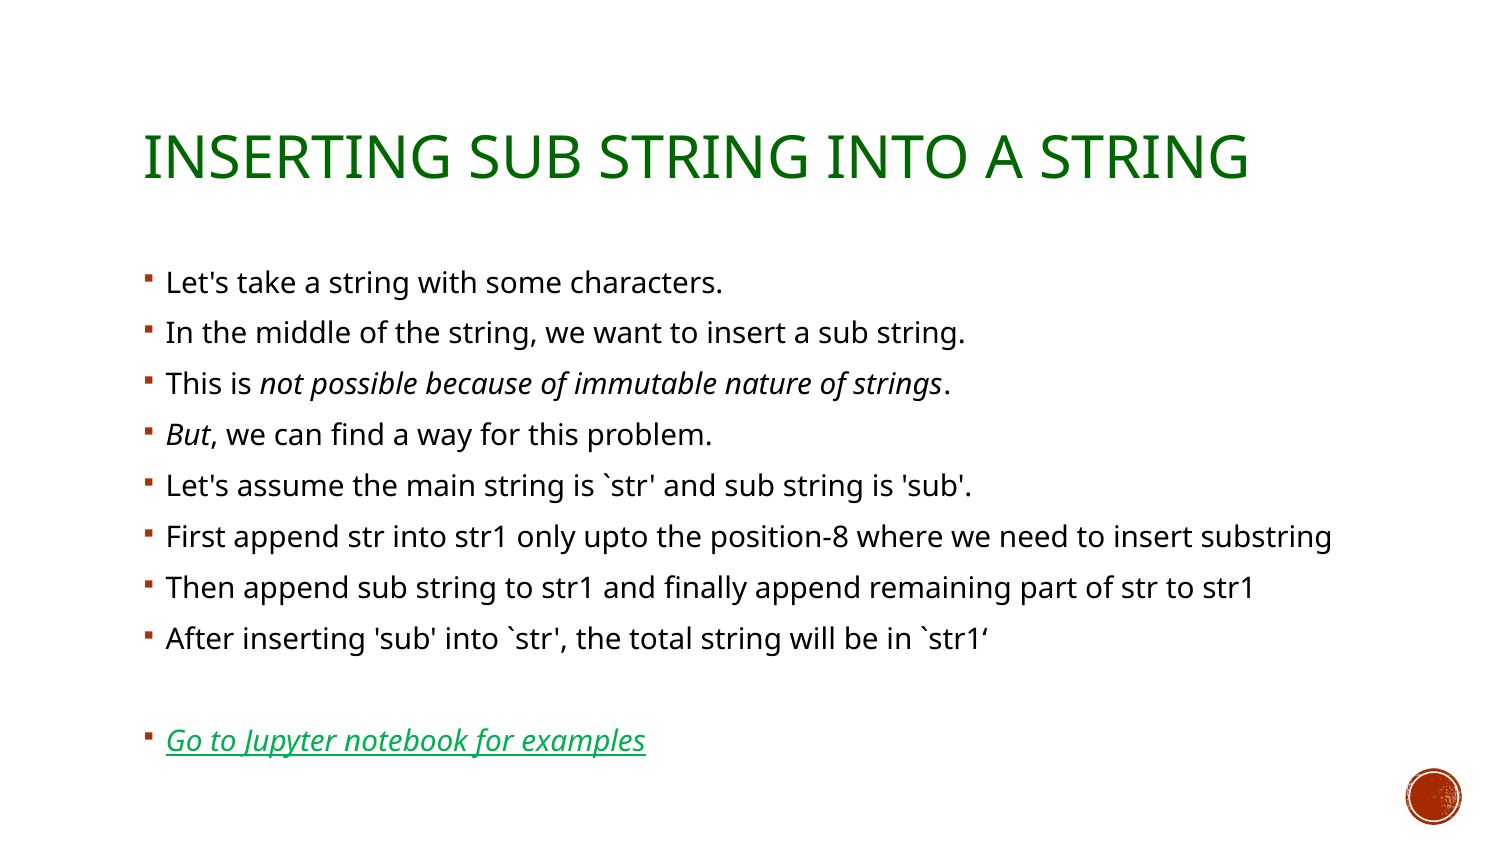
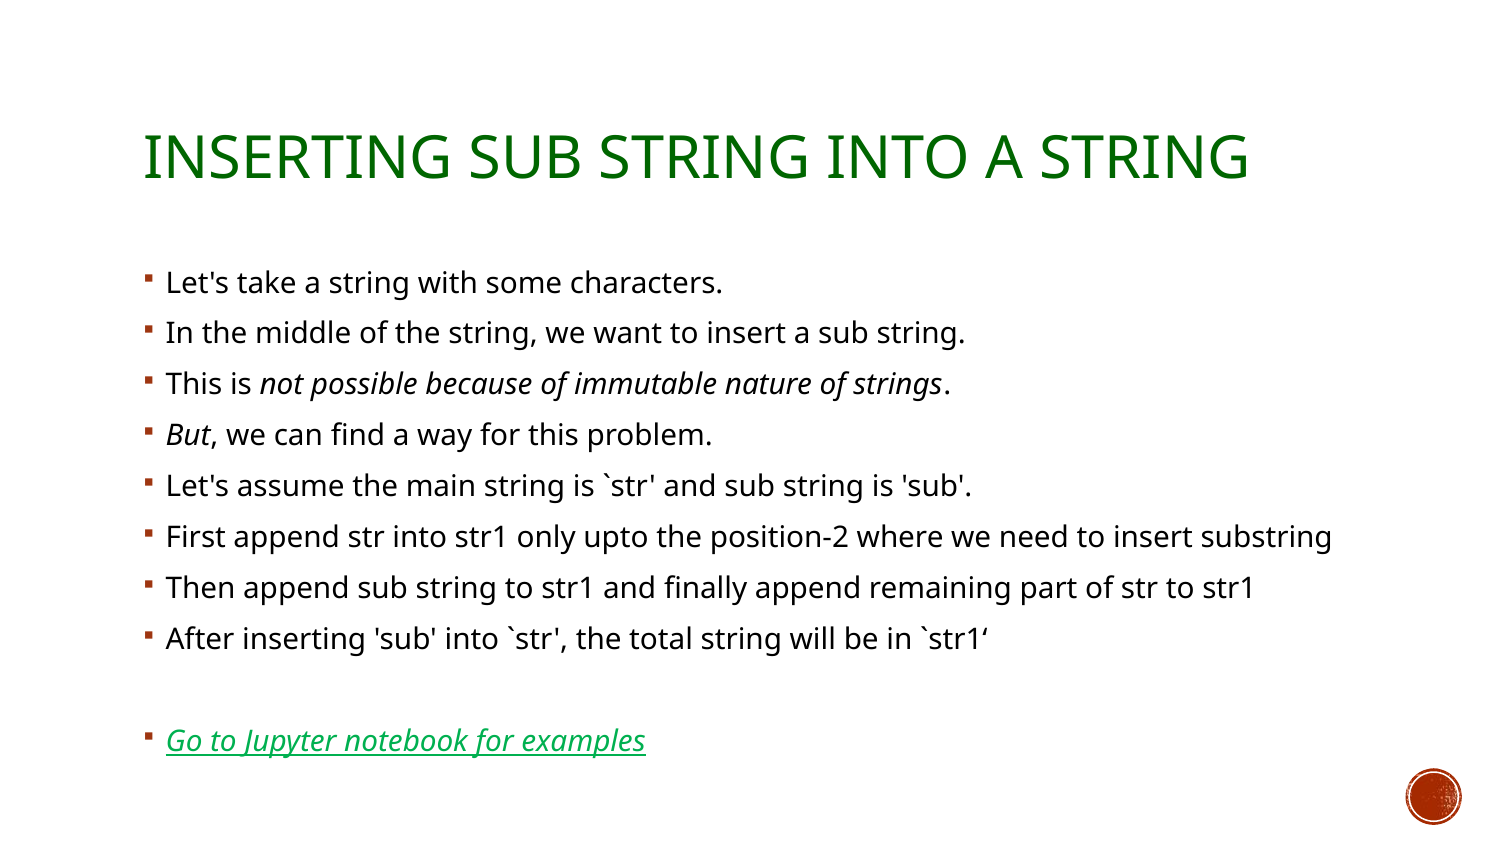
position-8: position-8 -> position-2 (779, 538)
